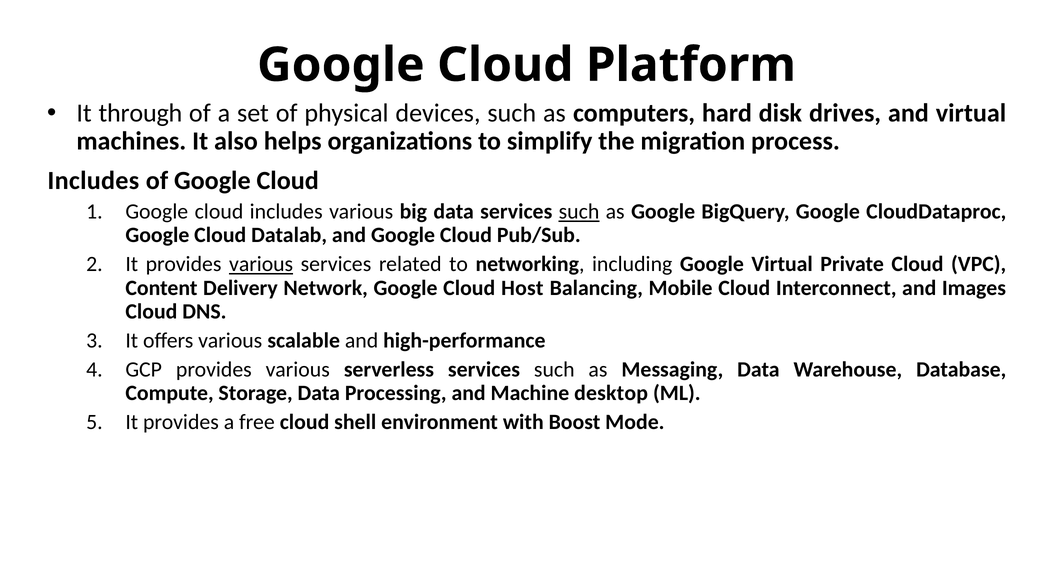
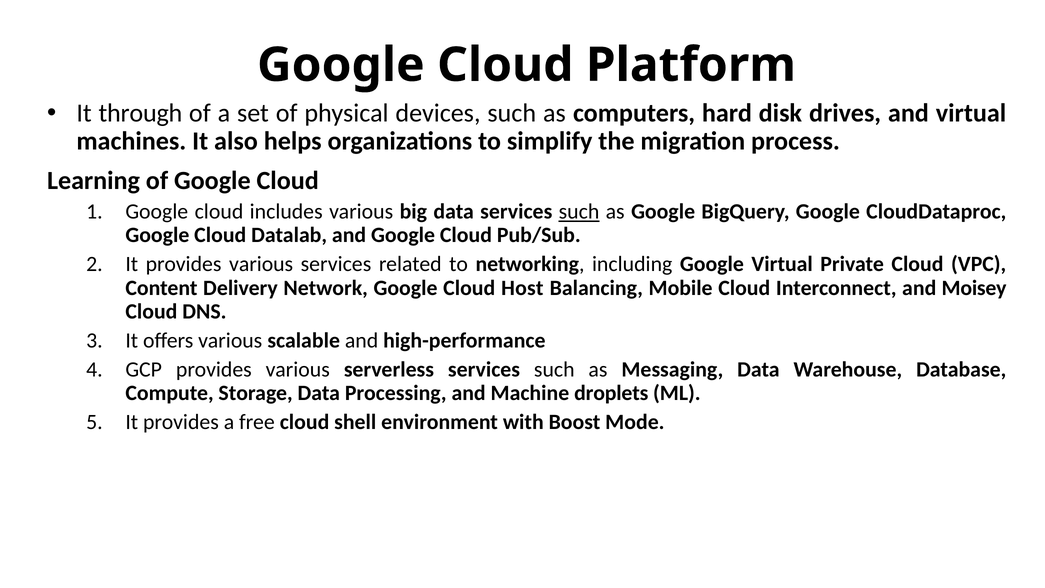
Includes: Includes -> Learning (93, 180)
various underline: present -> none (261, 264)
Images: Images -> Moisey (974, 288)
desktop: desktop -> droplets (611, 393)
